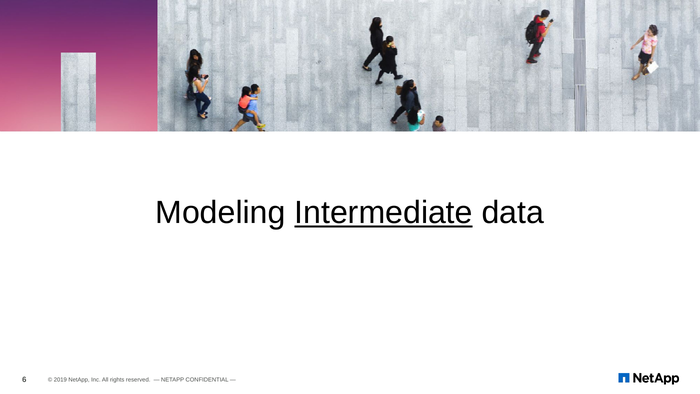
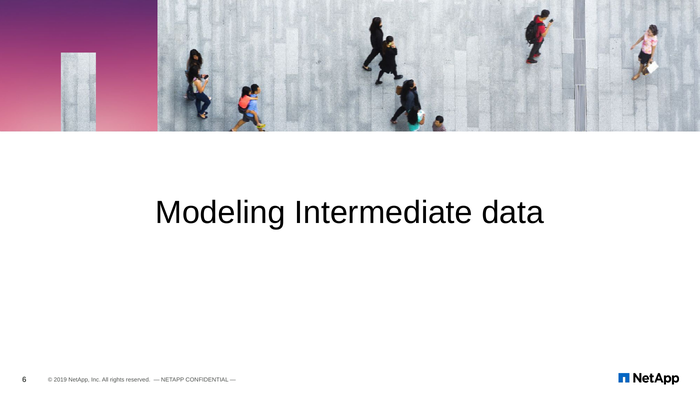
Intermediate underline: present -> none (384, 212)
